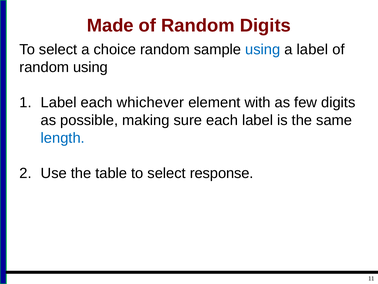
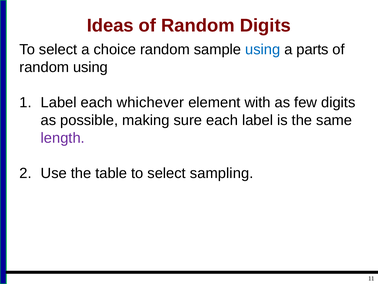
Made: Made -> Ideas (110, 26)
a label: label -> parts (313, 49)
length colour: blue -> purple (63, 138)
response: response -> sampling (222, 173)
